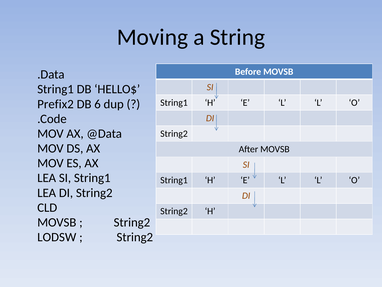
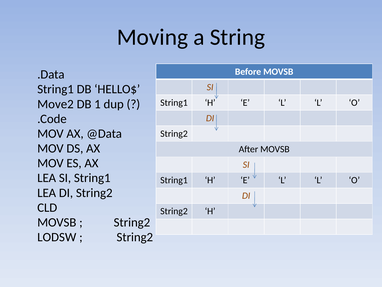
Prefix2: Prefix2 -> Move2 (55, 104)
6: 6 -> 1 (98, 104)
